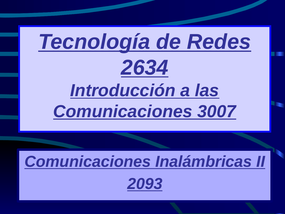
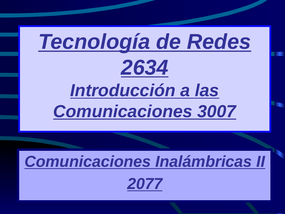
2093: 2093 -> 2077 (145, 184)
